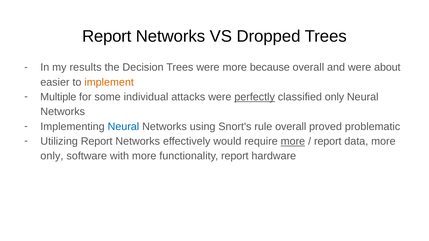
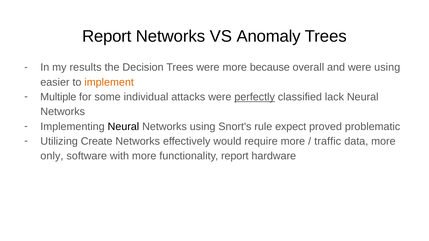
Dropped: Dropped -> Anomaly (269, 36)
were about: about -> using (387, 67)
classified only: only -> lack (334, 97)
Neural colour: blue -> black (123, 127)
rule overall: overall -> expect (291, 127)
Utilizing Report: Report -> Create (97, 141)
more underline: present -> none (293, 141)
report: report -> traffic (328, 141)
